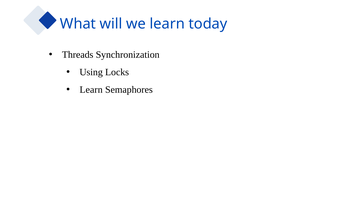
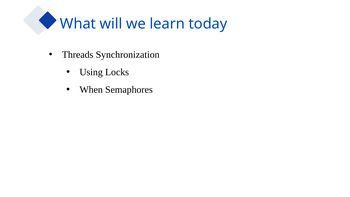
Learn: Learn -> When (91, 90)
